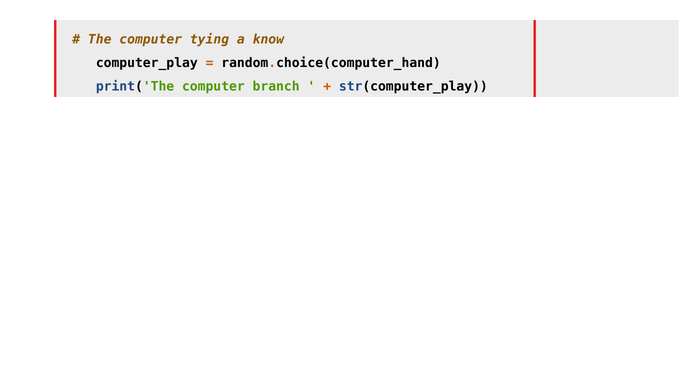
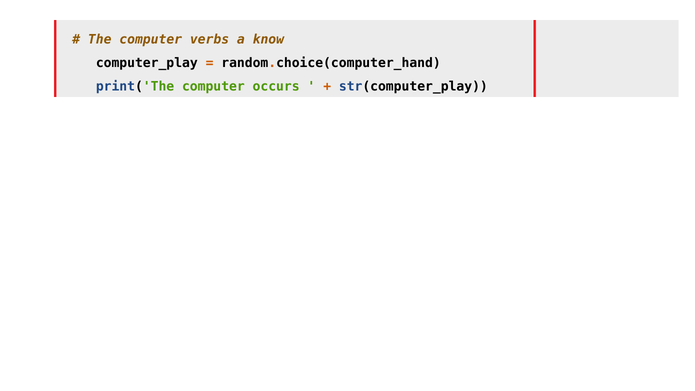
tying: tying -> verbs (210, 40)
branch: branch -> occurs (276, 87)
